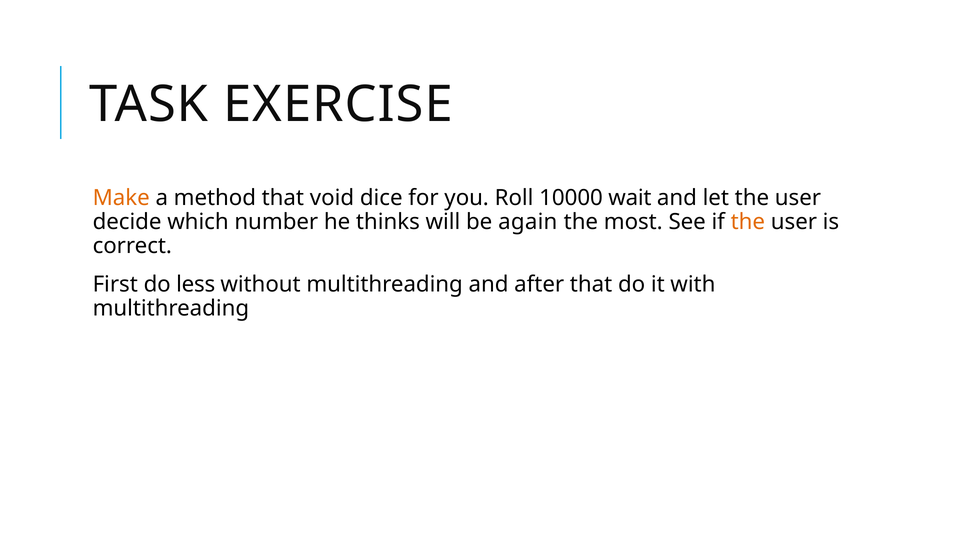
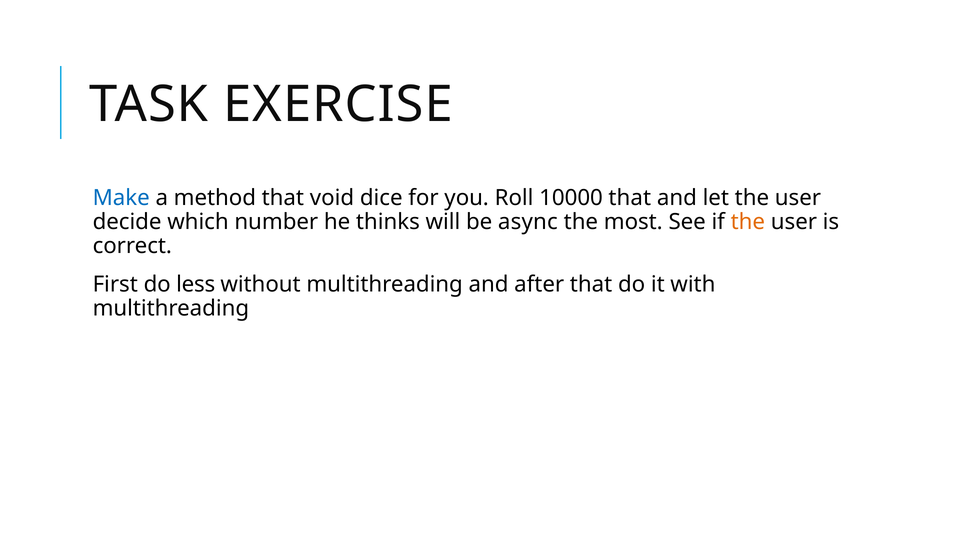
Make colour: orange -> blue (121, 198)
10000 wait: wait -> that (630, 198)
again: again -> async (528, 222)
